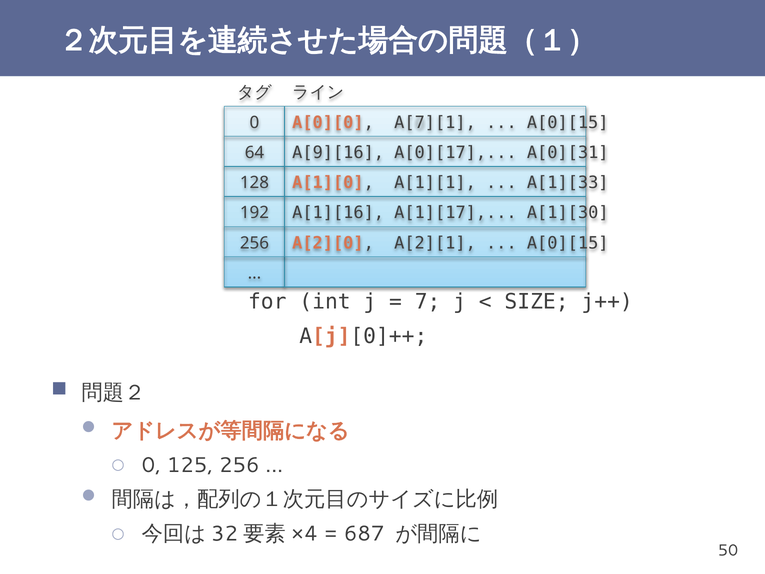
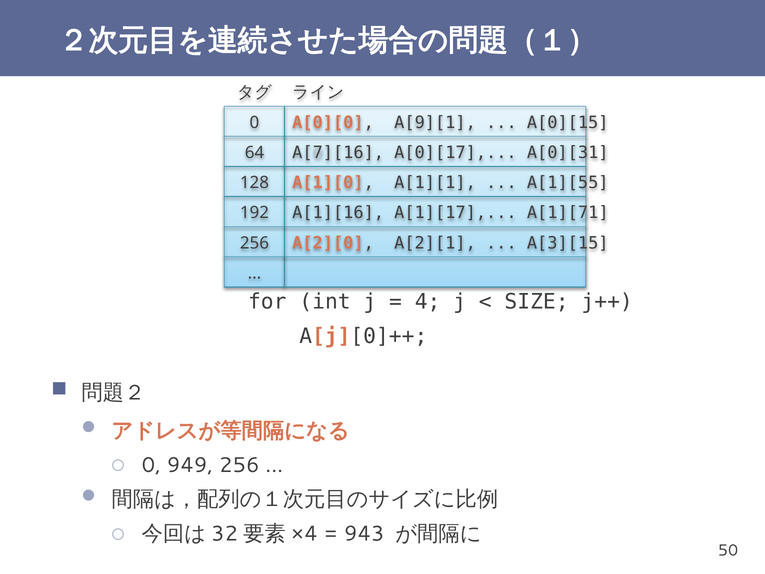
A[7][1: A[7][1 -> A[9][1 (435, 122)
A[9][16: A[9][16 -> A[7][16 (338, 152)
A[1][33: A[1][33 -> A[1][55 (568, 183)
A[1][30: A[1][30 -> A[1][71 (568, 213)
A[0][15: A[0][15 -> A[3][15 (568, 243)
7: 7 -> 4 (428, 302)
125: 125 -> 949 (190, 465)
687: 687 -> 943 (364, 534)
